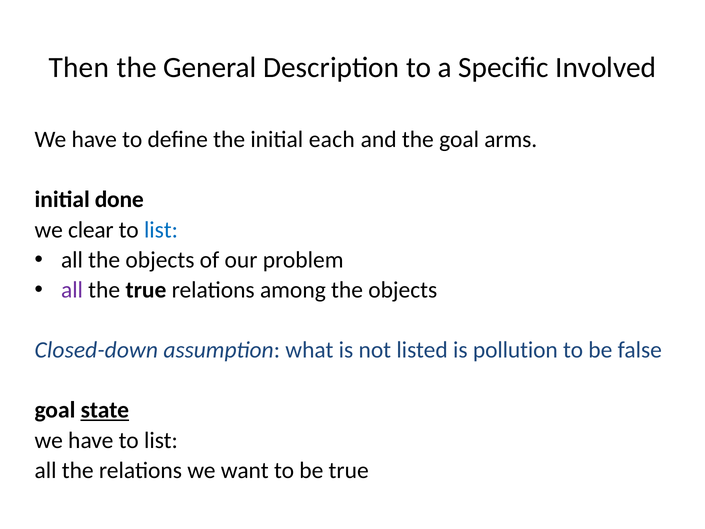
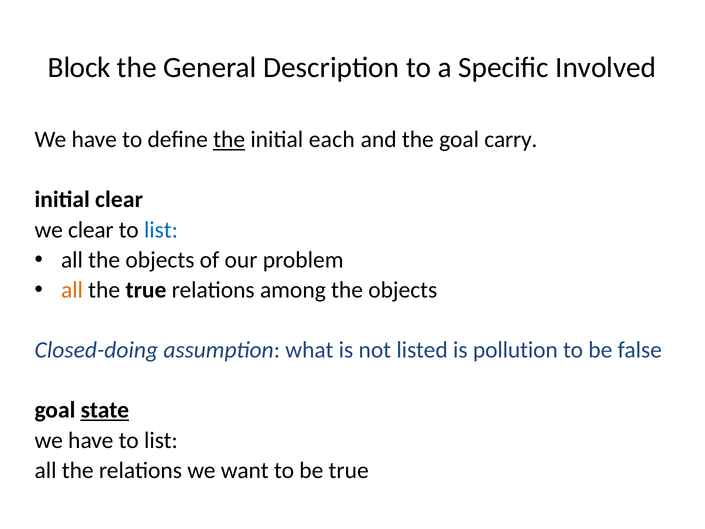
Then: Then -> Block (79, 67)
the underline: none -> present (229, 139)
arms: arms -> carry (511, 139)
initial done: done -> clear (119, 200)
all colour: purple -> orange (72, 290)
Closed-down: Closed-down -> Closed-doing (96, 350)
